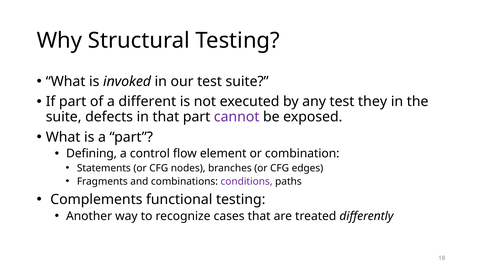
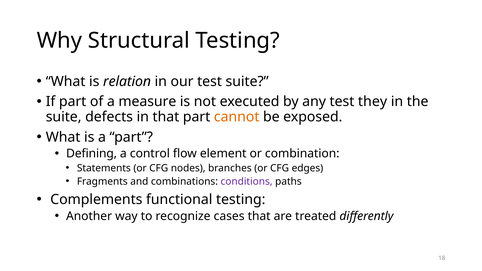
invoked: invoked -> relation (127, 81)
different: different -> measure (147, 102)
cannot colour: purple -> orange (237, 117)
